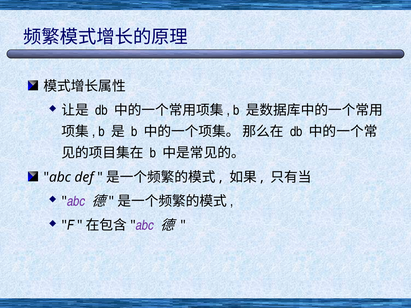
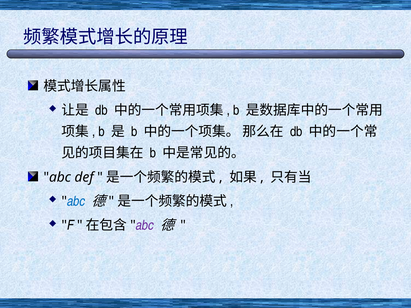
abc colour: purple -> blue (76, 201)
